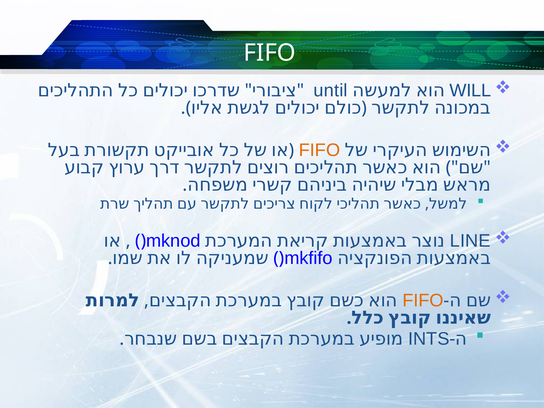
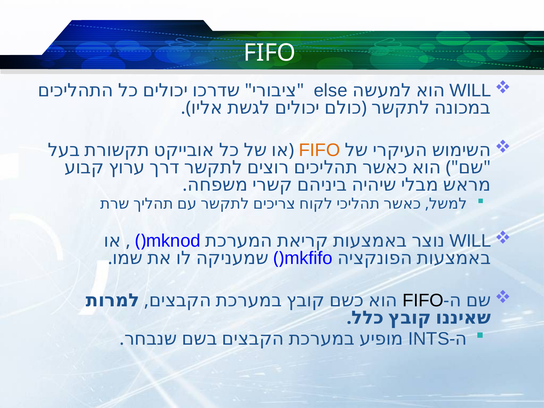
until: until -> else (331, 91)
LINE: LINE -> WILL (470, 241)
FIFO colour: orange -> black (423, 300)
